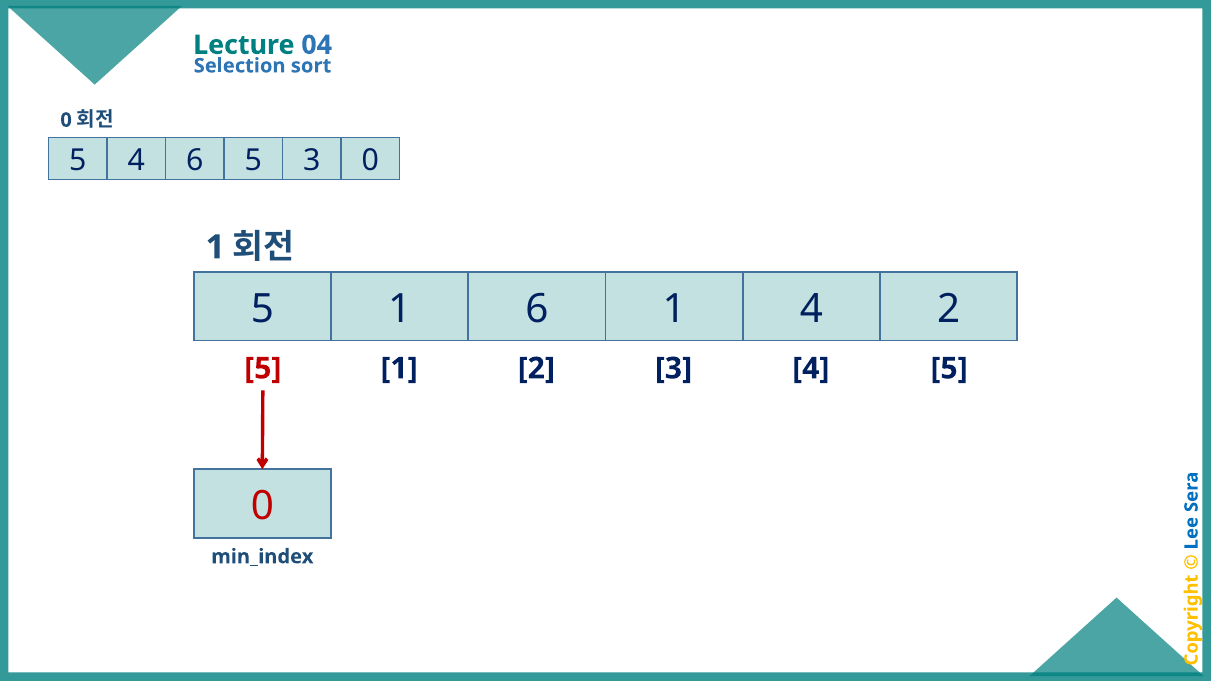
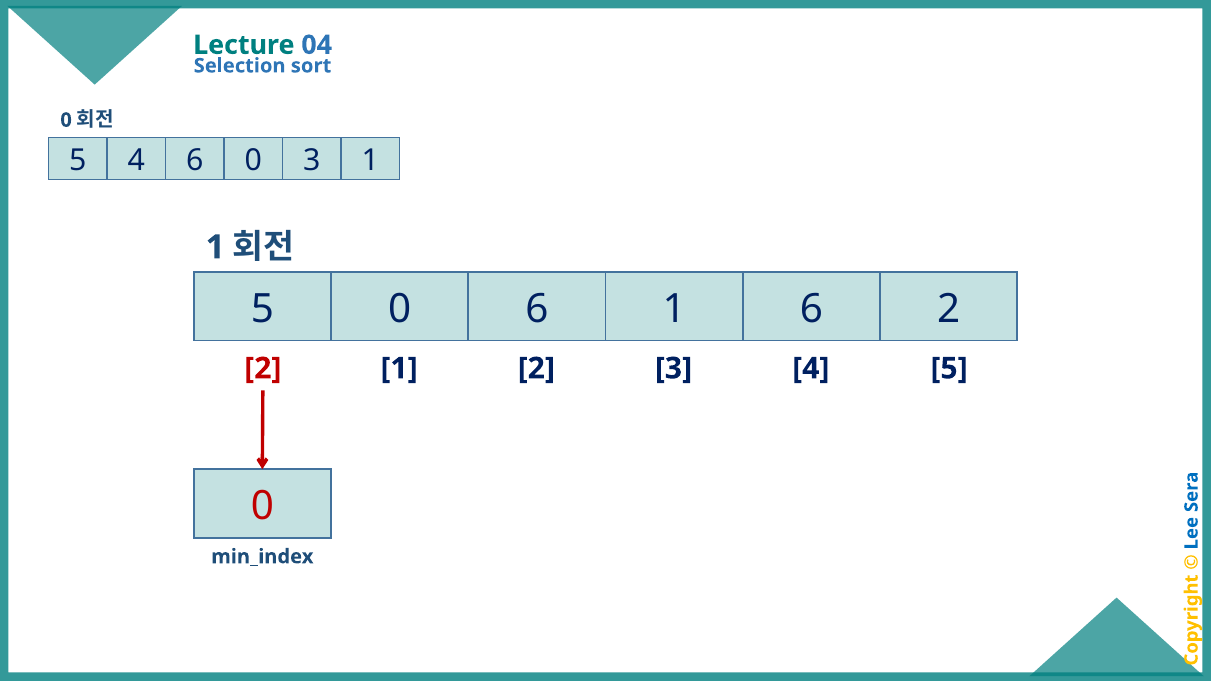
6 5: 5 -> 0 (253, 161)
3 0: 0 -> 1 (370, 161)
1: 1 -> 0 (400, 309)
1 4: 4 -> 6 (811, 309)
5: 5 -> 2 (263, 369)
